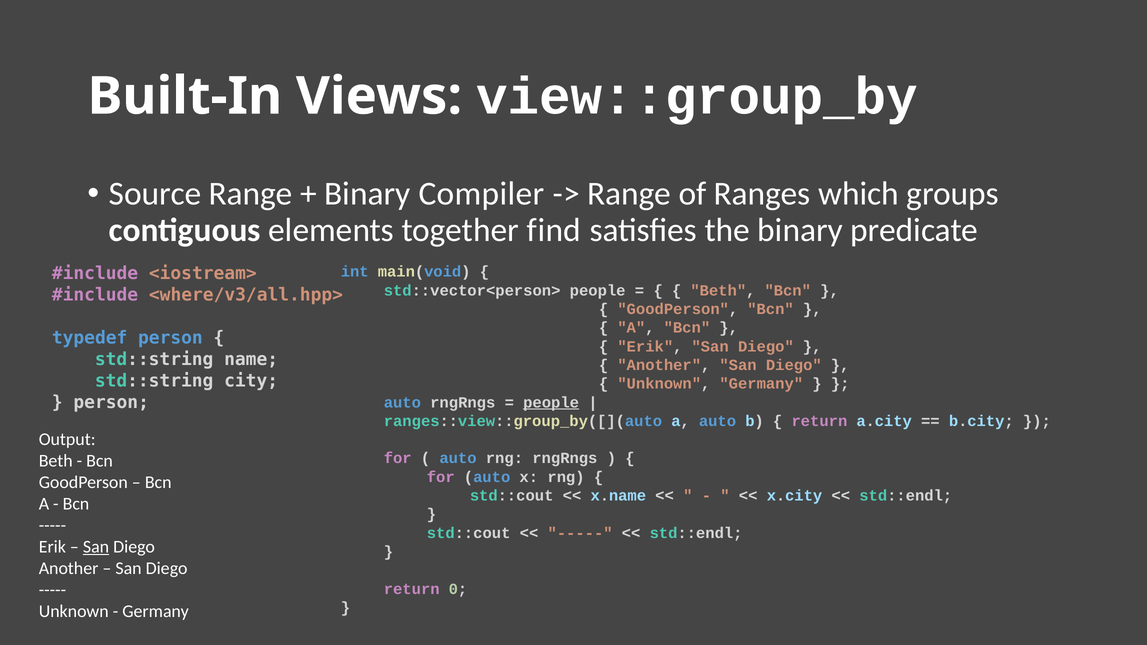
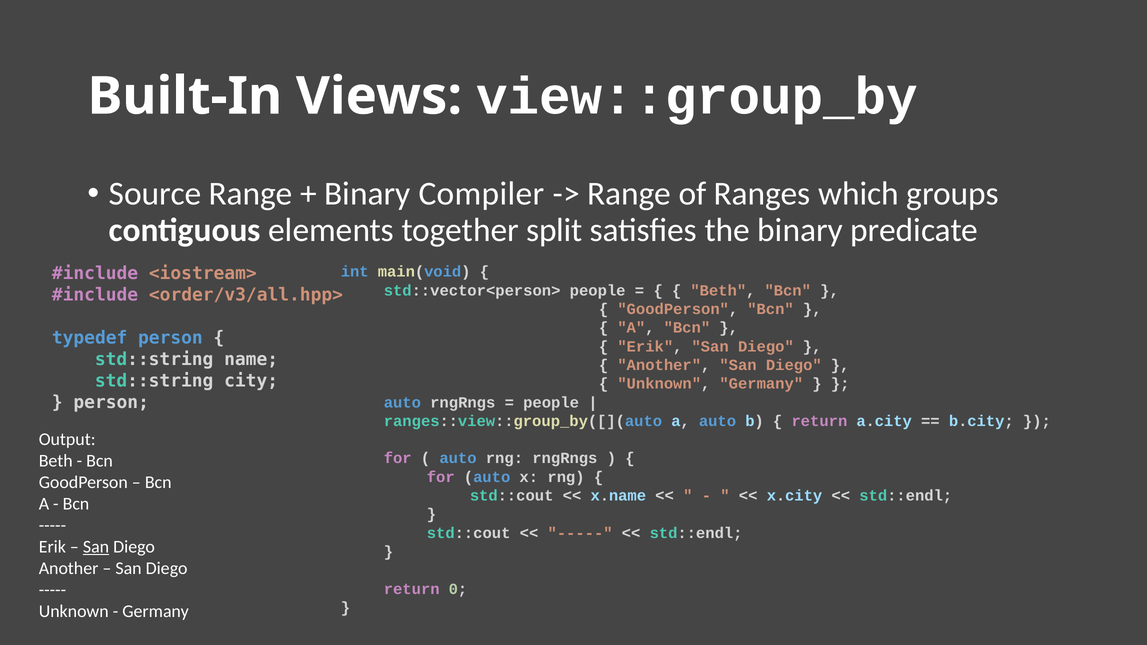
find: find -> split (554, 230)
<where/v3/all.hpp>: <where/v3/all.hpp> -> <order/v3/all.hpp> (246, 295)
people underline: present -> none (551, 403)
